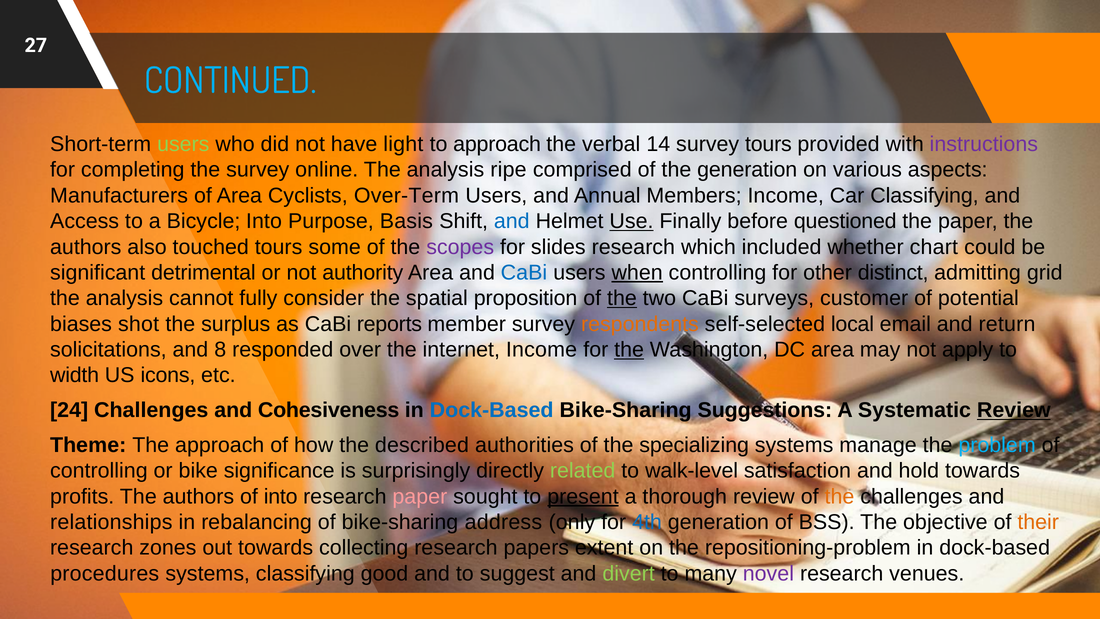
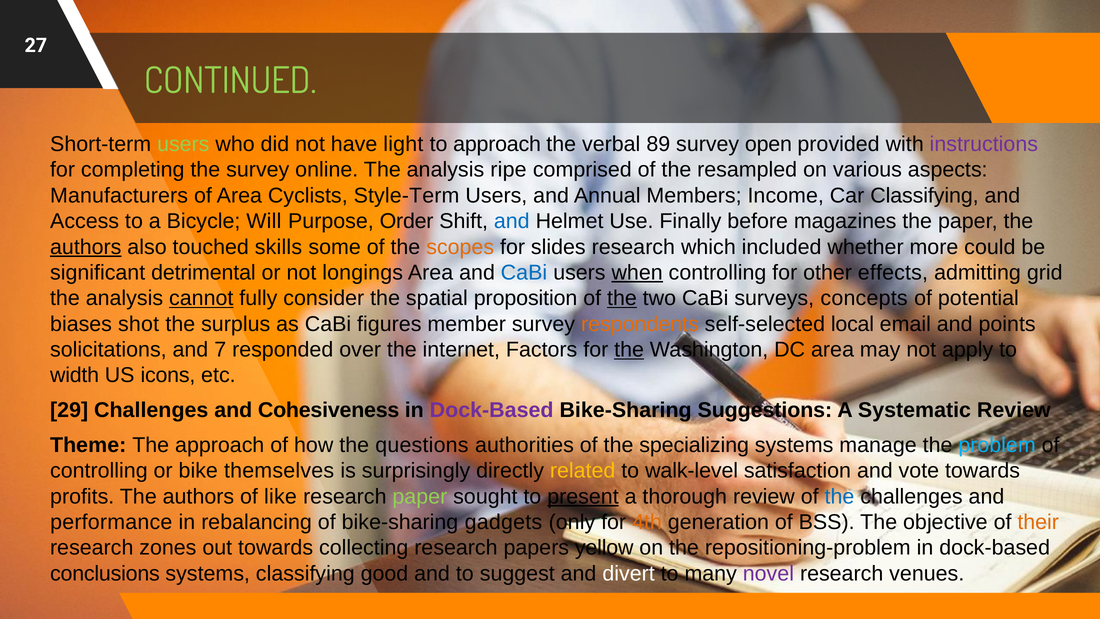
CONTINUED colour: light blue -> light green (230, 81)
14: 14 -> 89 (658, 144)
survey tours: tours -> open (768, 144)
the generation: generation -> resampled (747, 170)
Over-Term: Over-Term -> Style-Term (406, 195)
Bicycle Into: Into -> Will (264, 221)
Basis: Basis -> Order (407, 221)
Use underline: present -> none (631, 221)
questioned: questioned -> magazines (845, 221)
authors underline: none -> present (86, 247)
touched tours: tours -> skills (278, 247)
scopes colour: purple -> orange (460, 247)
chart: chart -> more (934, 247)
authority: authority -> longings (363, 273)
distinct: distinct -> effects (893, 273)
cannot underline: none -> present (201, 298)
customer: customer -> concepts (864, 298)
reports: reports -> figures (389, 324)
return: return -> points (1007, 324)
8: 8 -> 7 (220, 350)
internet Income: Income -> Factors (542, 350)
24: 24 -> 29 (69, 410)
Dock-Based colour: blue -> purple (492, 410)
Review underline: present -> none (1014, 410)
described: described -> questions (422, 445)
significance: significance -> themselves (279, 471)
related colour: light green -> yellow (583, 471)
hold: hold -> vote (919, 471)
of into: into -> like (280, 496)
paper colour: pink -> light green (420, 496)
the colour: orange -> blue (839, 496)
relationships: relationships -> performance (111, 522)
address: address -> gadgets (503, 522)
4th colour: blue -> orange (647, 522)
extent: extent -> yellow (604, 548)
procedures: procedures -> conclusions (105, 573)
divert colour: light green -> white (629, 573)
